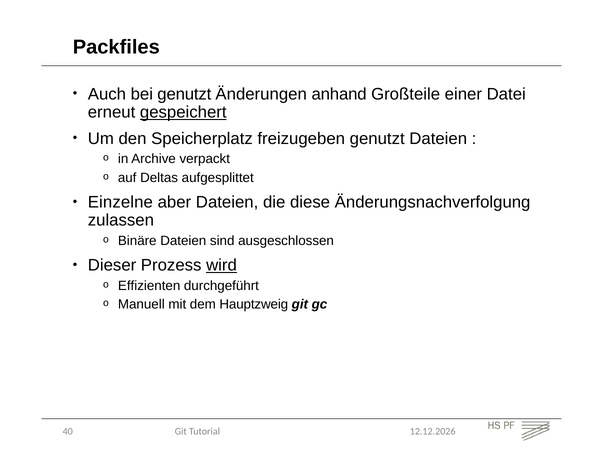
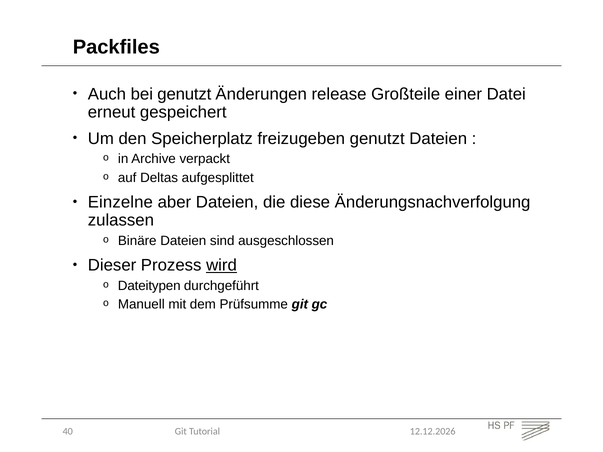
anhand: anhand -> release (339, 94)
gespeichert underline: present -> none (183, 112)
Effizienten: Effizienten -> Dateitypen (149, 286)
Hauptzweig: Hauptzweig -> Prüfsumme (254, 305)
